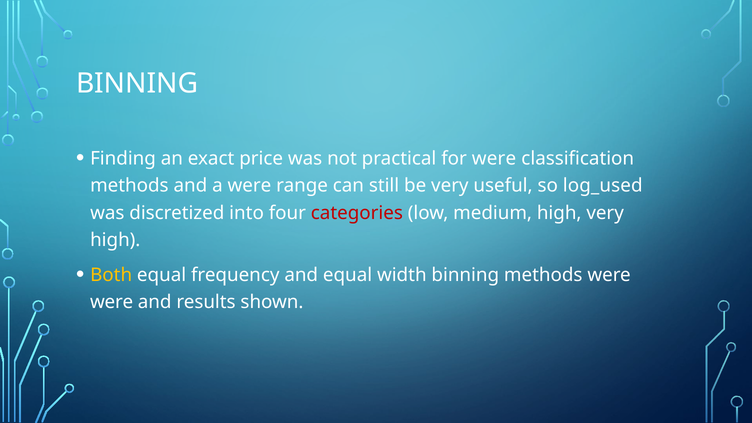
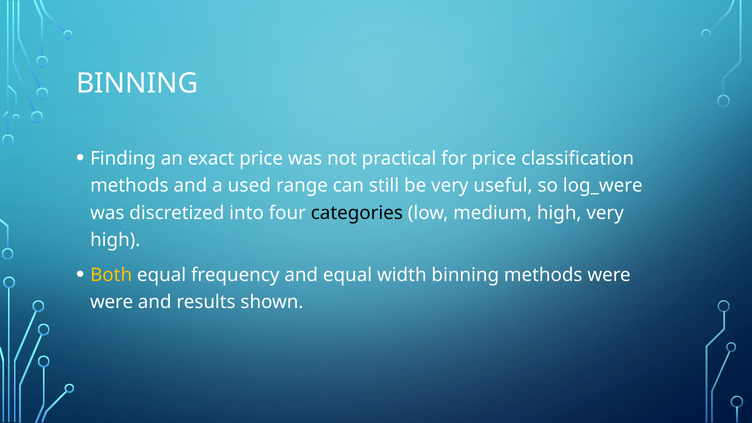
for were: were -> price (494, 159)
a were: were -> used (249, 186)
log_used: log_used -> log_were (603, 186)
categories colour: red -> black (357, 213)
